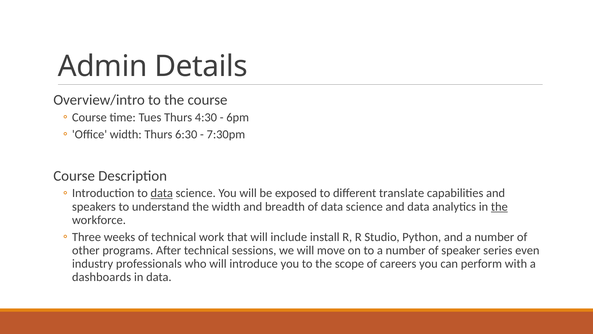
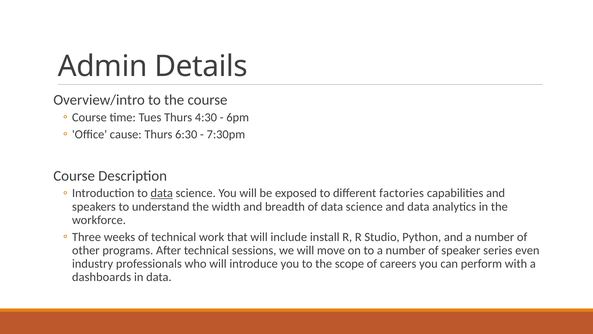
Office width: width -> cause (126, 134)
translate: translate -> factories (402, 193)
the underline: present -> none (499, 206)
